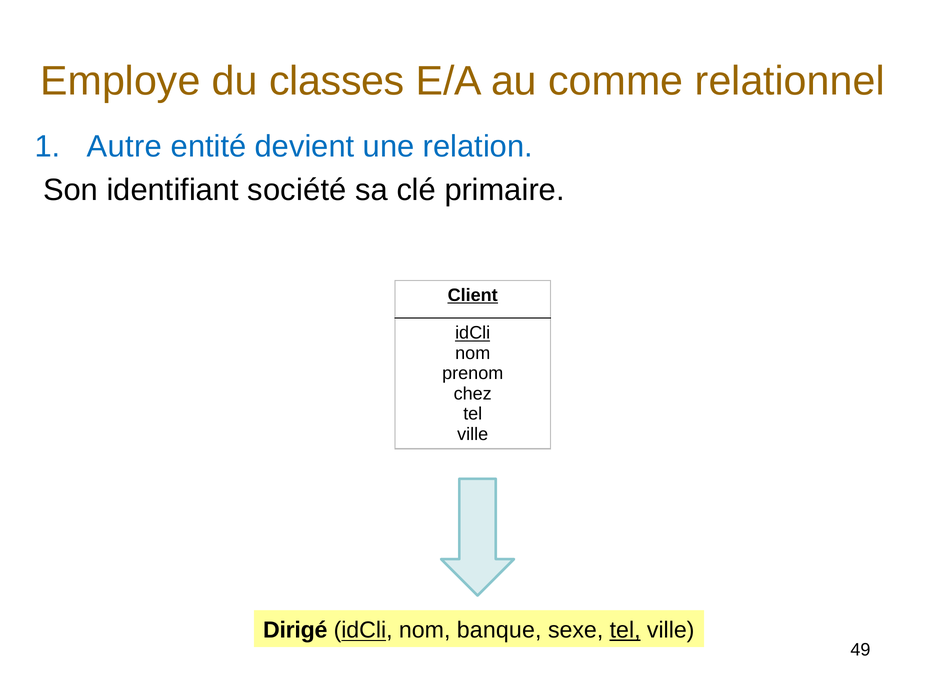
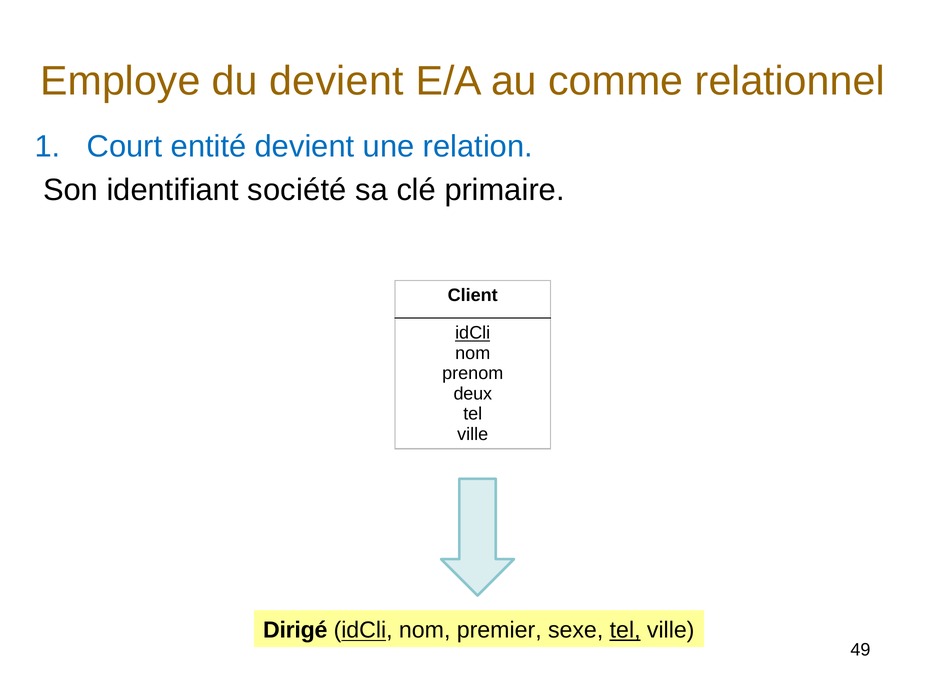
du classes: classes -> devient (336, 81)
Autre: Autre -> Court (125, 147)
Client underline: present -> none (473, 295)
chez: chez -> deux (473, 393)
banque: banque -> premier (499, 630)
